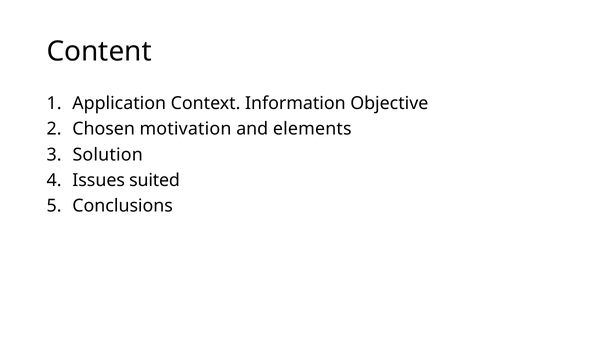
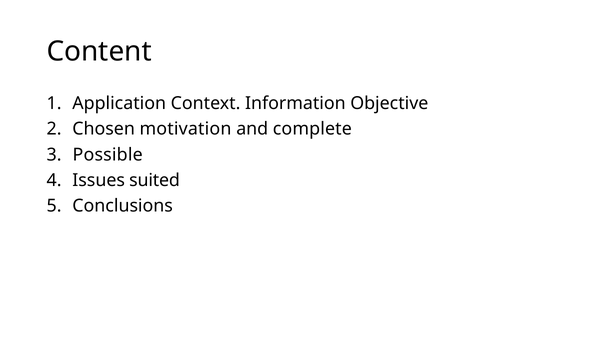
elements: elements -> complete (312, 129)
Solution: Solution -> Possible (108, 155)
